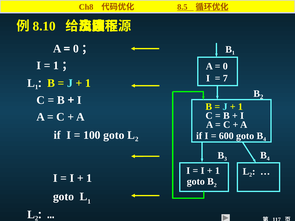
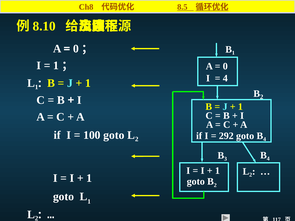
7: 7 -> 4 (225, 78)
600: 600 -> 292 (226, 136)
